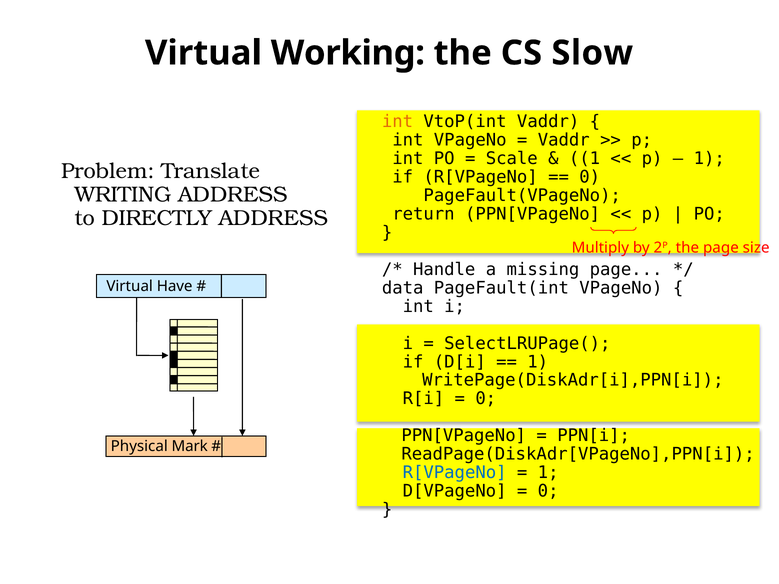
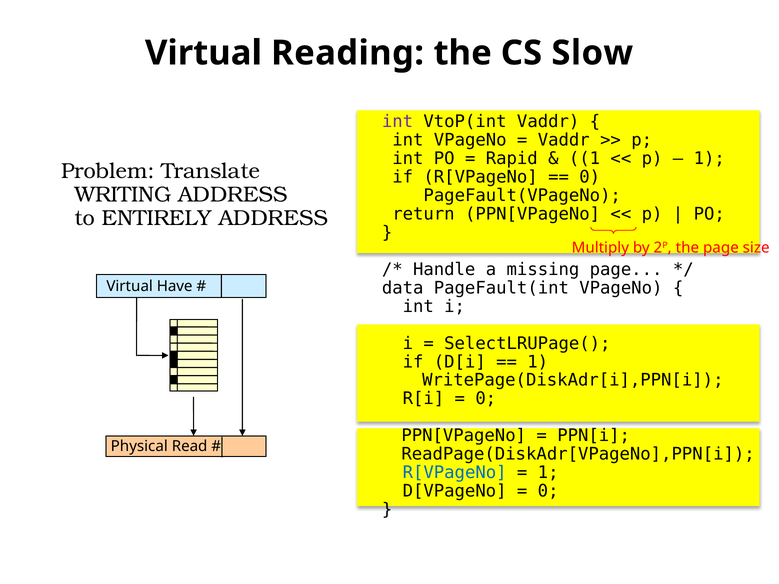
Working: Working -> Reading (348, 53)
int colour: orange -> purple (398, 122)
Scale: Scale -> Rapid (512, 159)
DIRECTLY: DIRECTLY -> ENTIRELY (157, 218)
Mark: Mark -> Read (190, 446)
